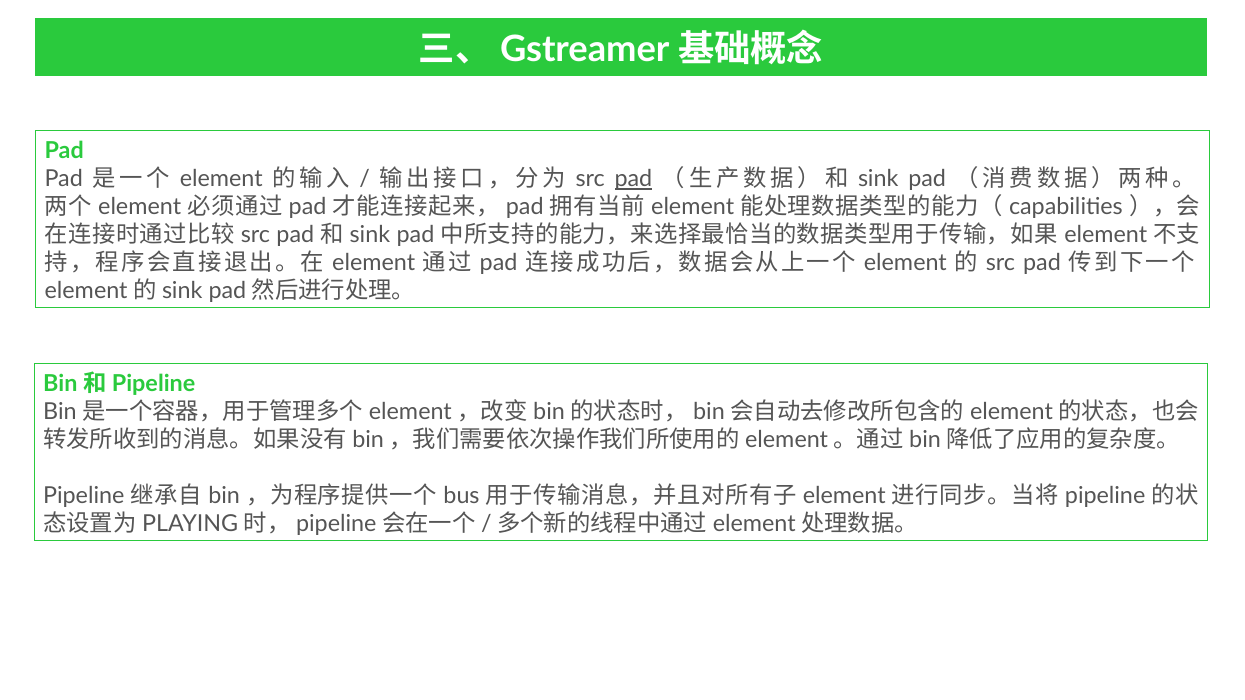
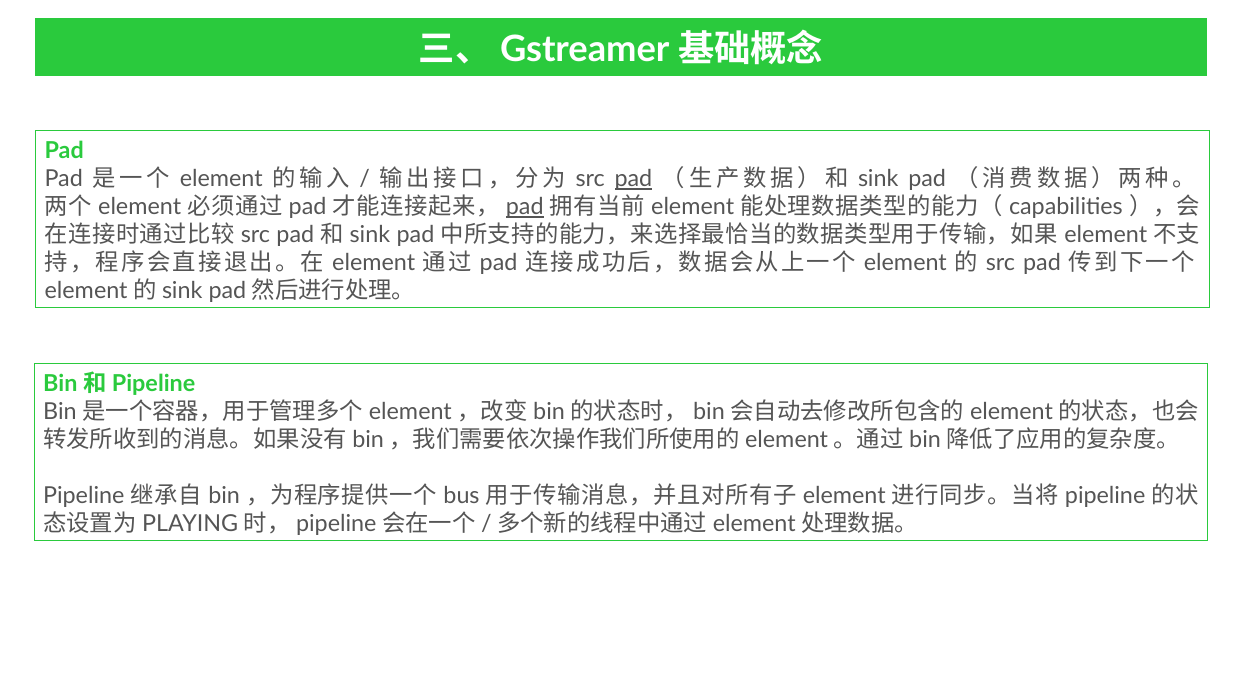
pad underline: none -> present (525, 207)
